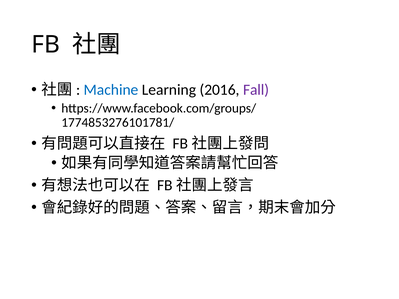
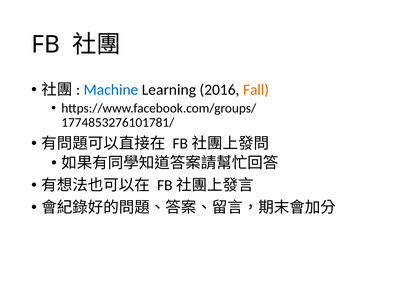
Fall colour: purple -> orange (256, 90)
